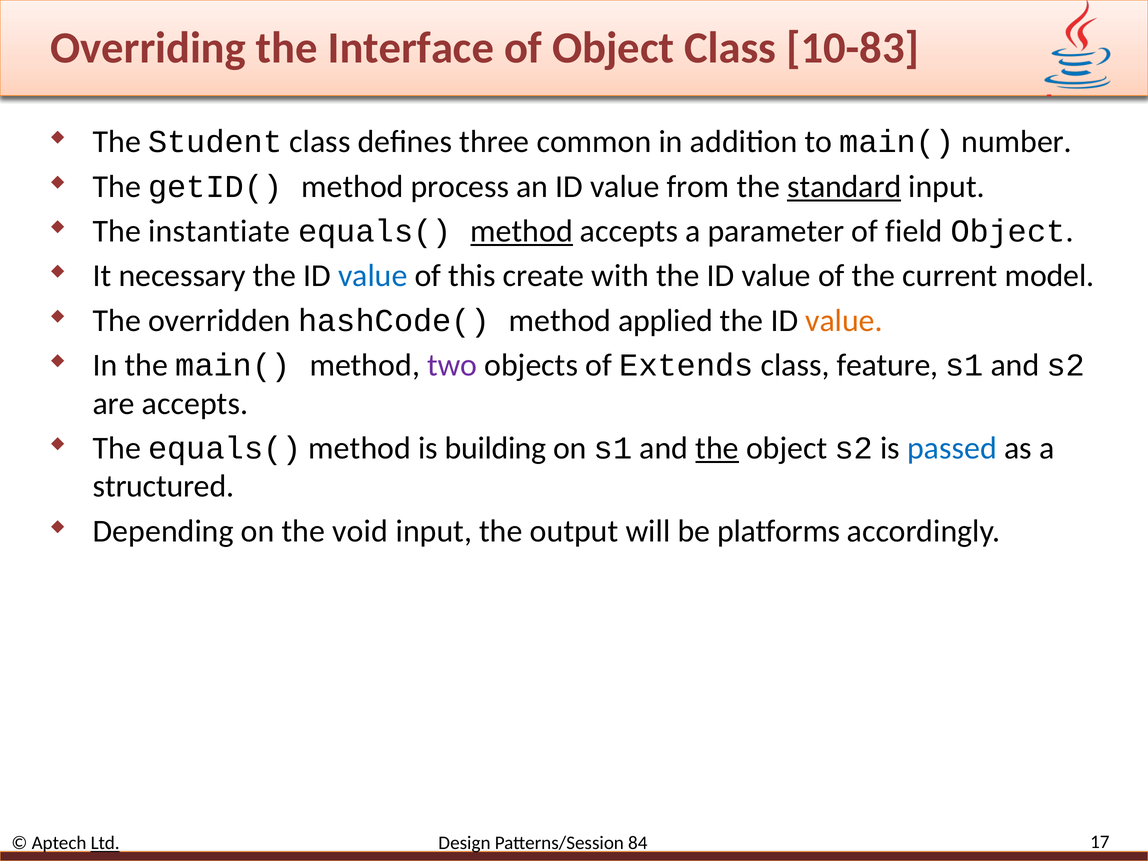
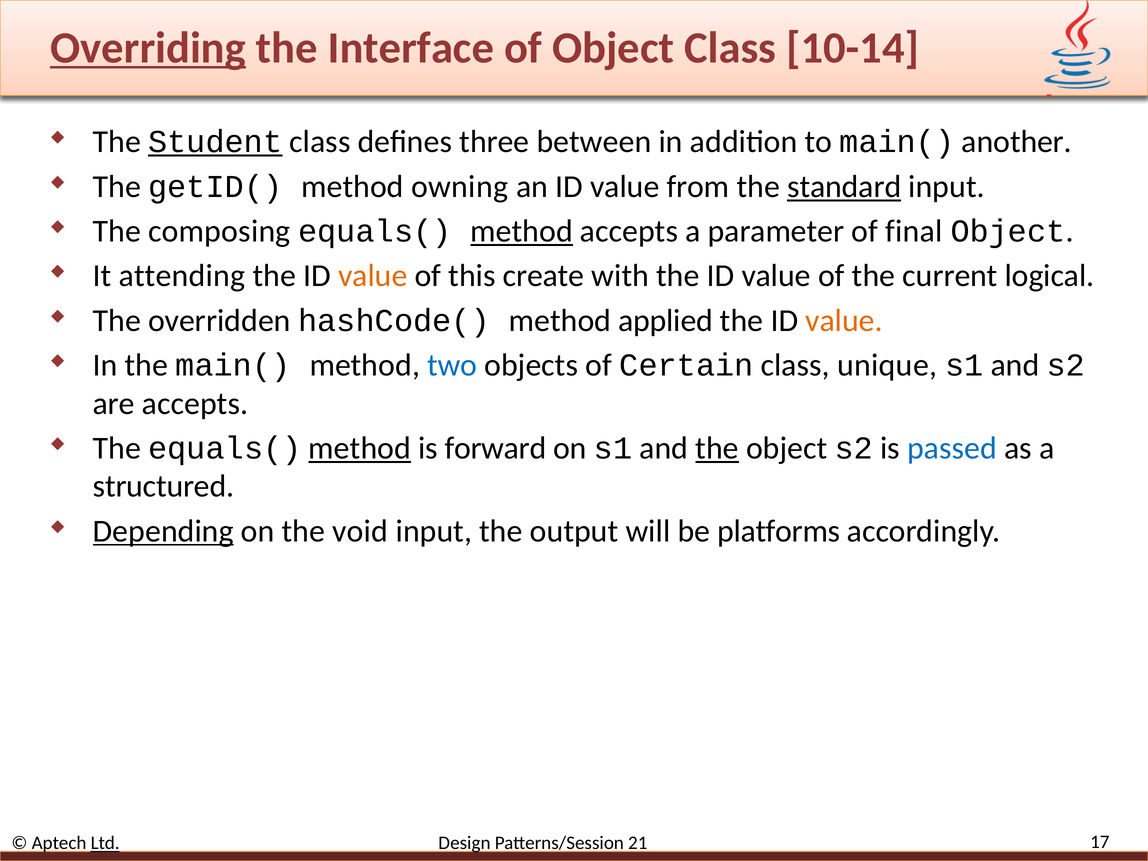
Overriding underline: none -> present (148, 48)
10-83: 10-83 -> 10-14 (853, 48)
Student underline: none -> present (215, 142)
common: common -> between (594, 142)
number: number -> another (1017, 142)
process: process -> owning (460, 187)
instantiate: instantiate -> composing (219, 231)
field: field -> final (914, 231)
necessary: necessary -> attending (182, 276)
value colour: blue -> orange (373, 276)
model: model -> logical (1049, 276)
two colour: purple -> blue (452, 365)
Extends: Extends -> Certain (687, 365)
feature: feature -> unique (887, 365)
method underline: none -> present (360, 448)
building: building -> forward (496, 448)
Depending underline: none -> present (163, 531)
84: 84 -> 21 (638, 843)
